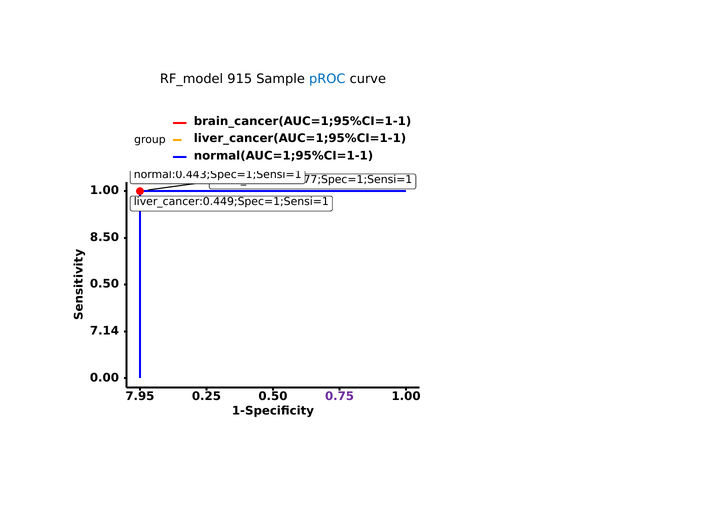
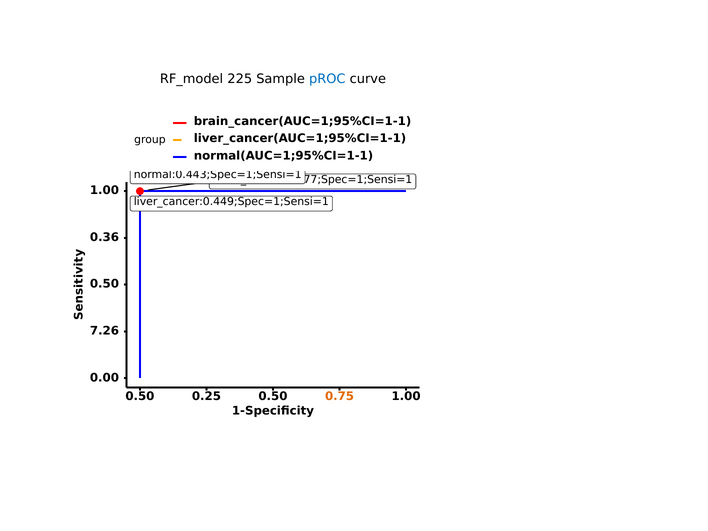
915: 915 -> 225 (240, 79)
8.50: 8.50 -> 0.36 (104, 237)
7.14: 7.14 -> 7.26 (104, 331)
7.95: 7.95 -> 0.50 (140, 396)
0.75 colour: purple -> orange (340, 396)
